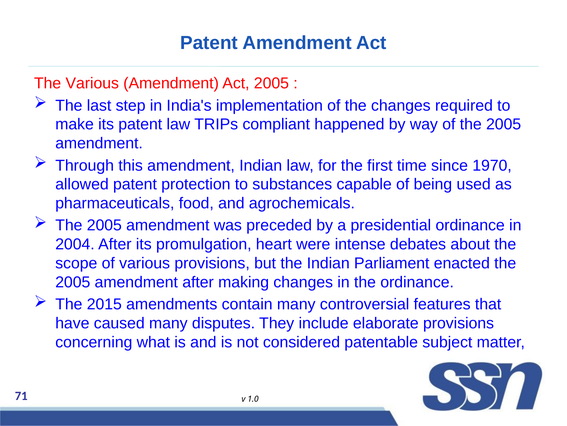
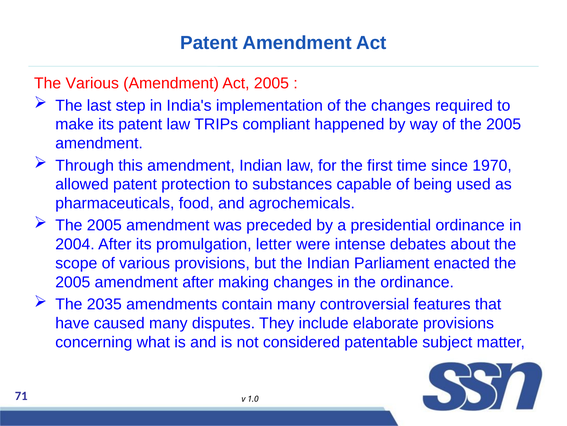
heart: heart -> letter (274, 244)
2015: 2015 -> 2035 (104, 304)
